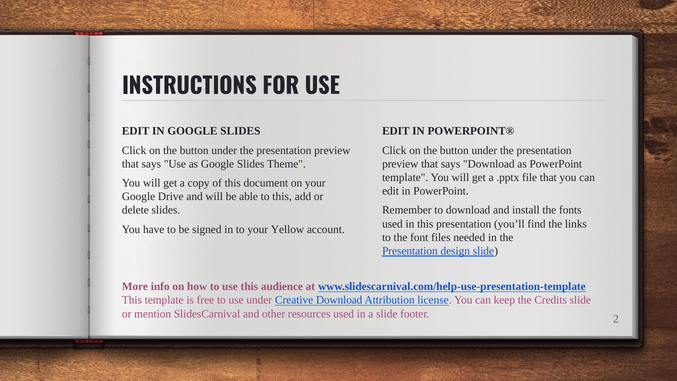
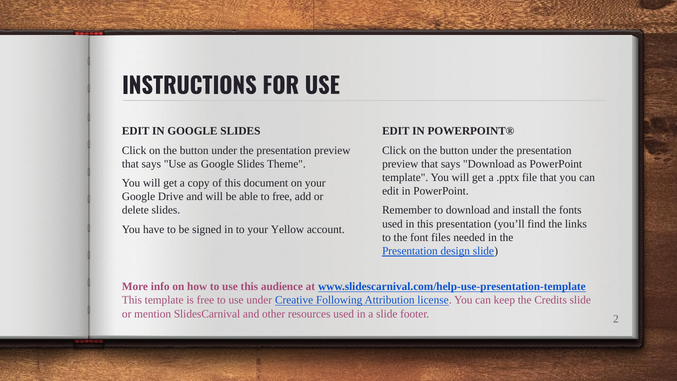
to this: this -> free (282, 197)
Creative Download: Download -> Following (339, 300)
